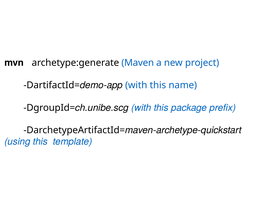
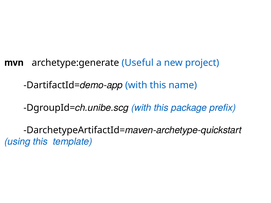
Maven: Maven -> Useful (138, 63)
